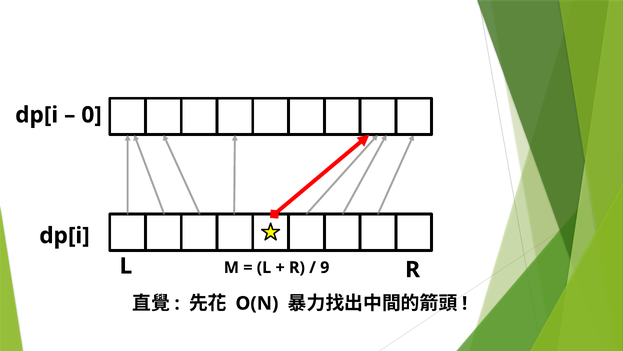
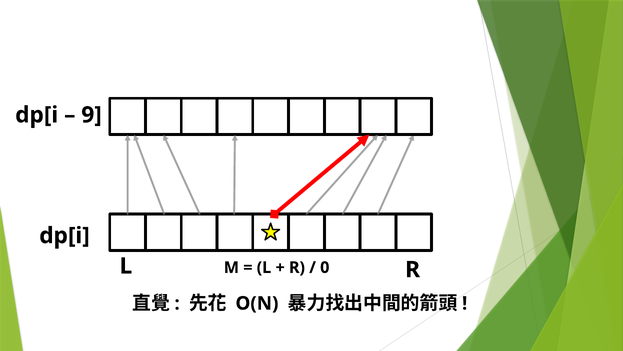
0: 0 -> 9 (92, 115)
9: 9 -> 0 (325, 267)
